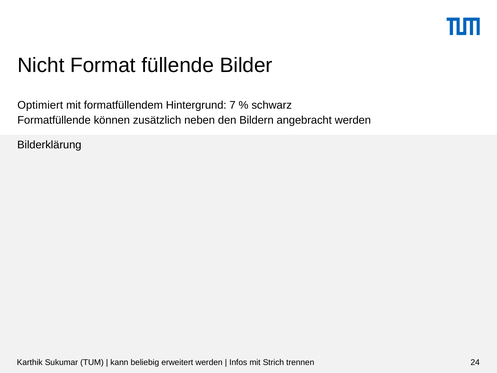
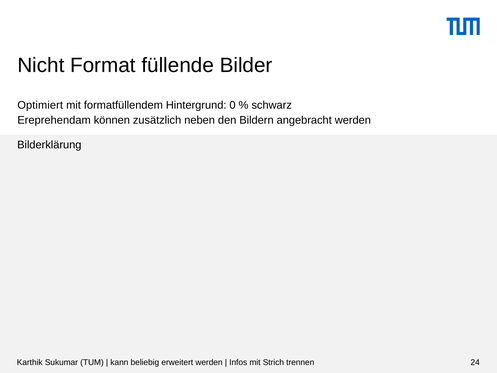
7: 7 -> 0 (233, 105)
Formatfüllende: Formatfüllende -> Ereprehendam (54, 120)
